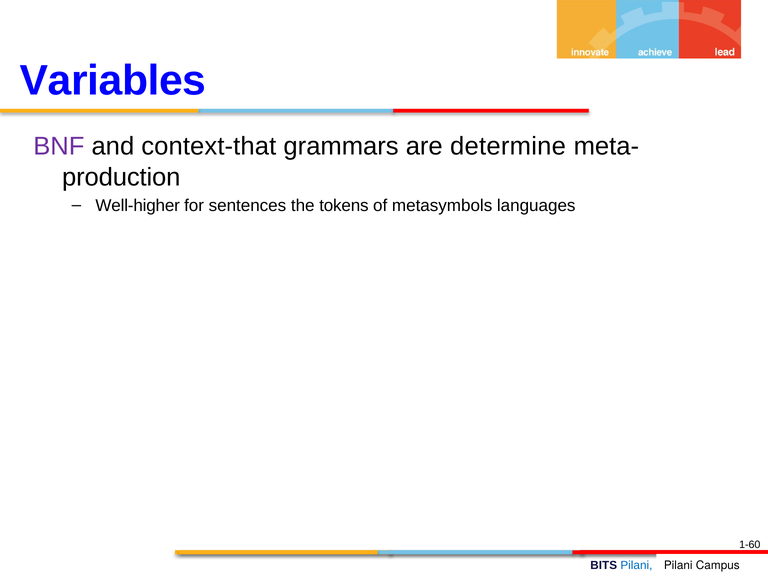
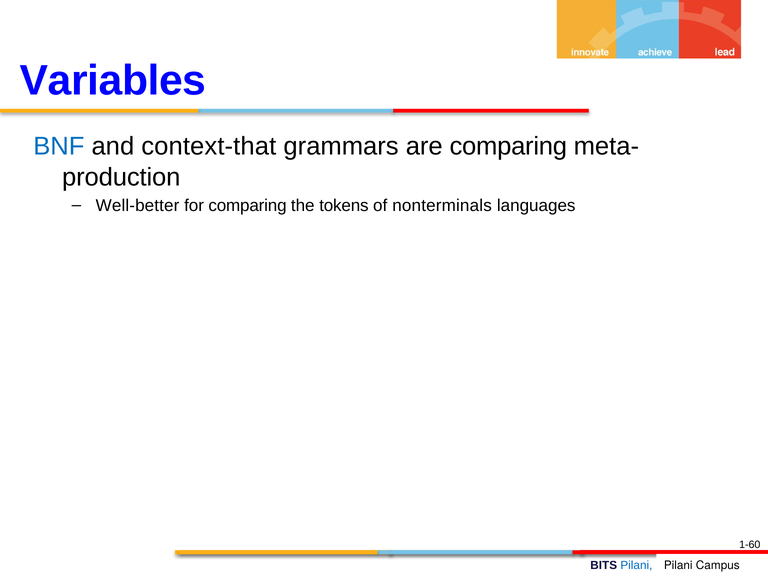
BNF colour: purple -> blue (59, 146)
are determine: determine -> comparing (508, 146)
Well-higher: Well-higher -> Well-better (138, 206)
for sentences: sentences -> comparing (248, 206)
metasymbols: metasymbols -> nonterminals (442, 206)
